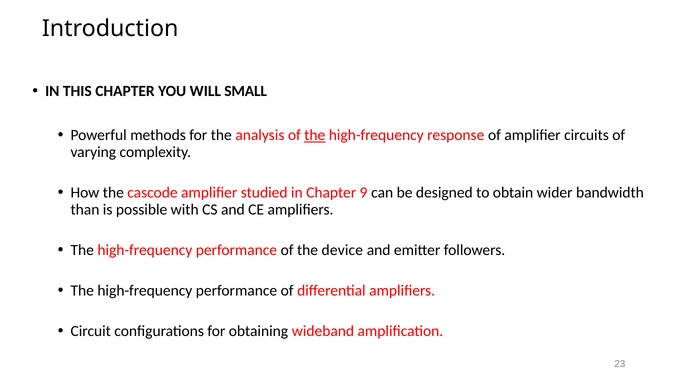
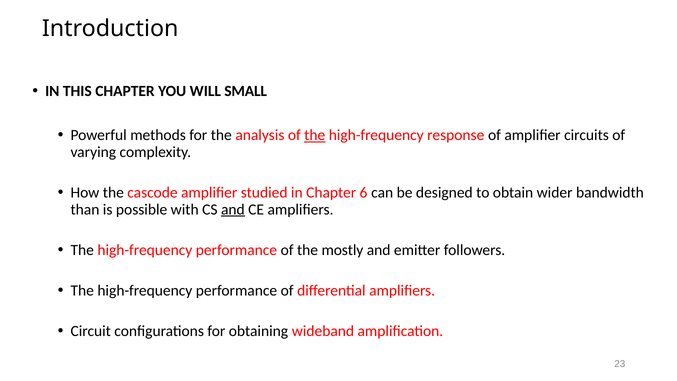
9: 9 -> 6 (364, 193)
and underline: none -> present (233, 209)
device: device -> mostly (342, 250)
